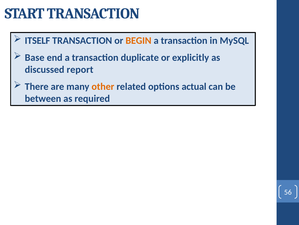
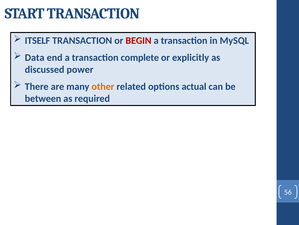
BEGIN colour: orange -> red (138, 41)
Base: Base -> Data (35, 57)
duplicate: duplicate -> complete (140, 57)
report: report -> power (80, 69)
